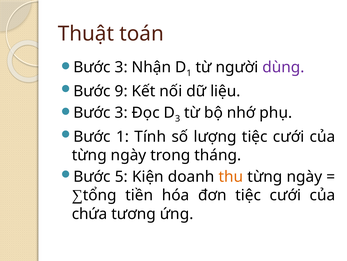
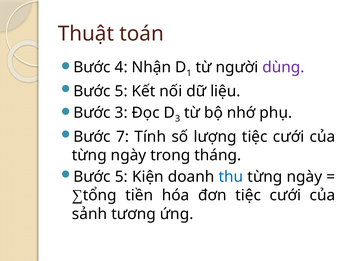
3: 3 -> 4 (121, 67)
9: 9 -> 5 (121, 91)
Bước 1: 1 -> 7 (123, 136)
thu colour: orange -> blue (231, 176)
chứa: chứa -> sảnh (89, 213)
